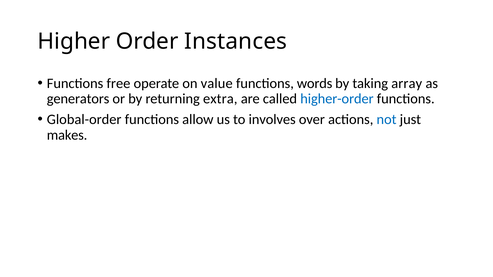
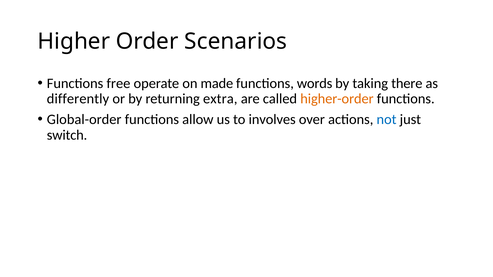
Instances: Instances -> Scenarios (236, 41)
value: value -> made (217, 83)
array: array -> there (407, 83)
generators: generators -> differently (78, 99)
higher-order colour: blue -> orange (337, 99)
makes: makes -> switch (67, 135)
